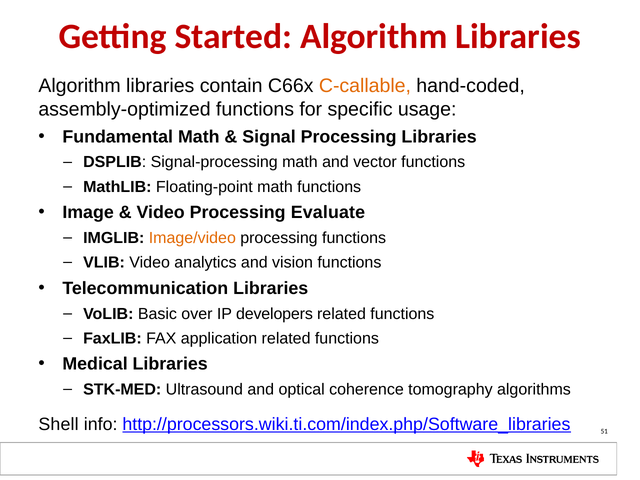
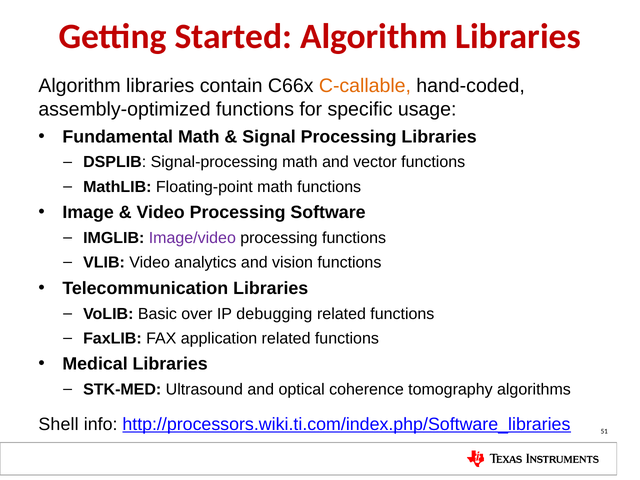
Evaluate: Evaluate -> Software (328, 212)
Image/video colour: orange -> purple (192, 238)
developers: developers -> debugging (274, 314)
